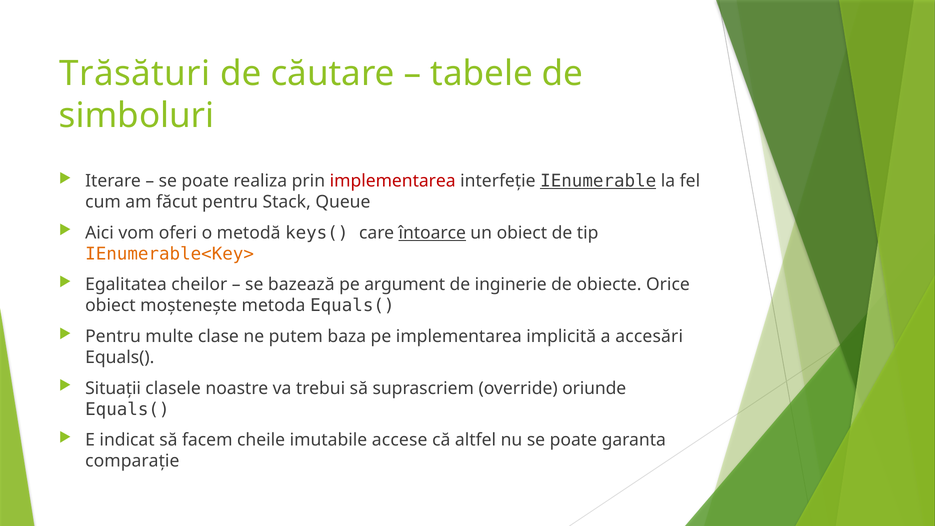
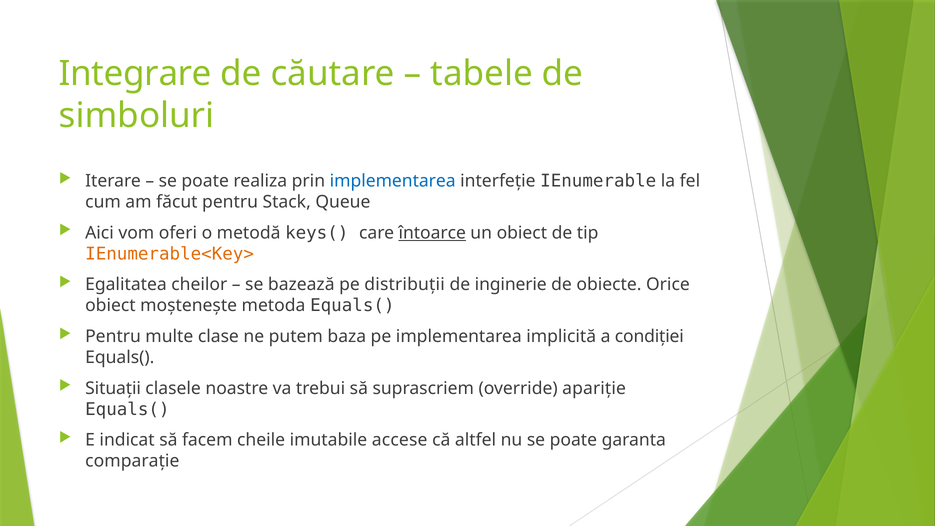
Trăsături: Trăsături -> Integrare (135, 74)
implementarea colour: red -> blue (393, 181)
IEnumerable underline: present -> none (598, 181)
argument: argument -> distribuții (405, 285)
accesări: accesări -> condiției (649, 336)
oriunde: oriunde -> apariție (594, 388)
